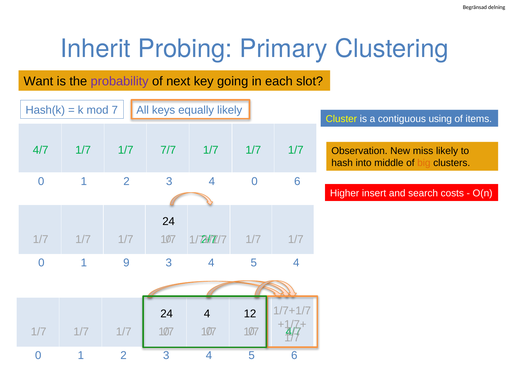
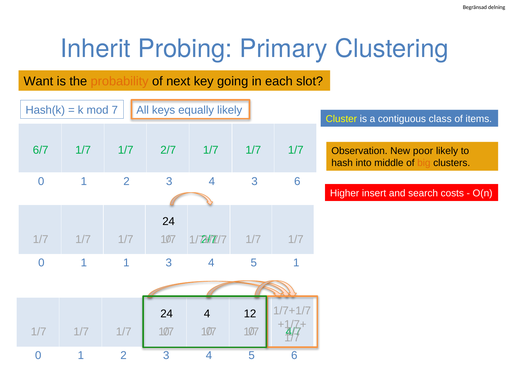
probability colour: purple -> orange (120, 81)
using: using -> class (440, 119)
4/7: 4/7 -> 6/7 (41, 150)
1/7 7/7: 7/7 -> 2/7 (168, 150)
miss: miss -> poor (423, 151)
4 0: 0 -> 3 (255, 181)
1 9: 9 -> 1 (126, 263)
5 4: 4 -> 1 (296, 263)
